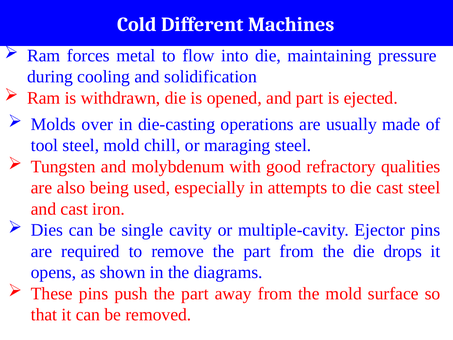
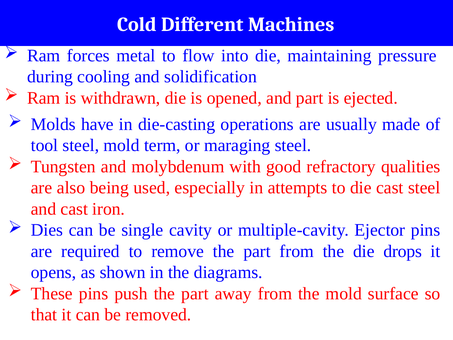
over: over -> have (97, 124)
chill: chill -> term (162, 145)
